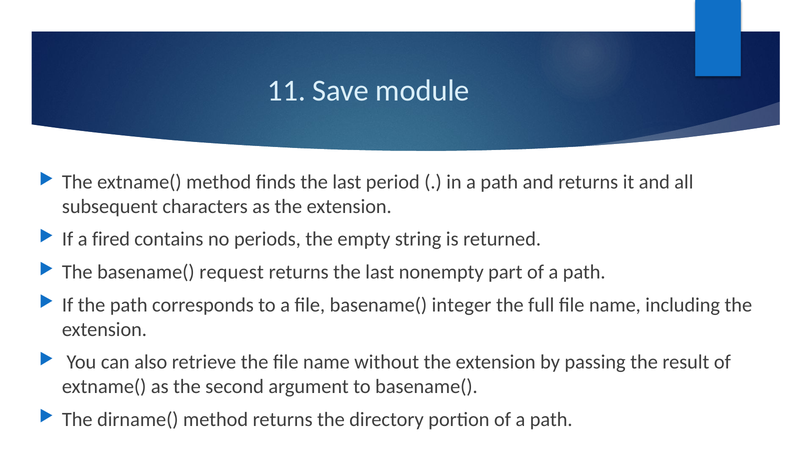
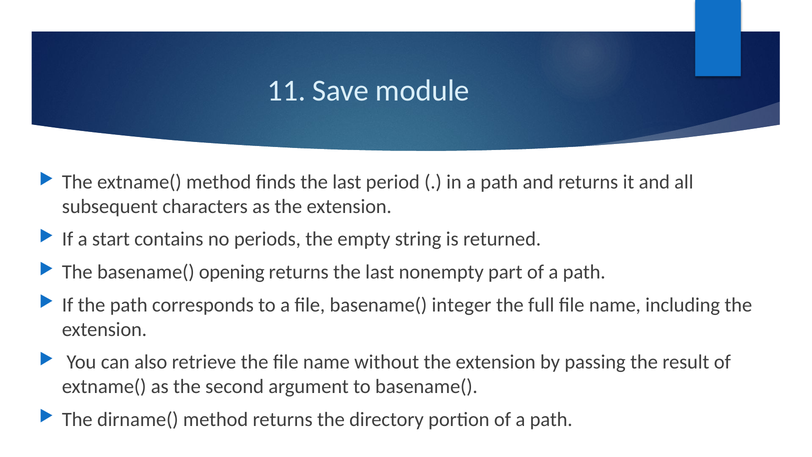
fired: fired -> start (111, 239)
request: request -> opening (232, 272)
